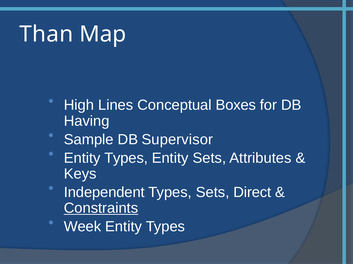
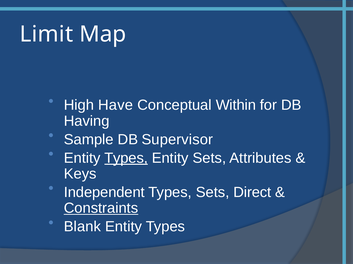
Than: Than -> Limit (46, 34)
Lines: Lines -> Have (116, 105)
Boxes: Boxes -> Within (236, 105)
Types underline: none -> present (126, 158)
Week: Week -> Blank (82, 227)
